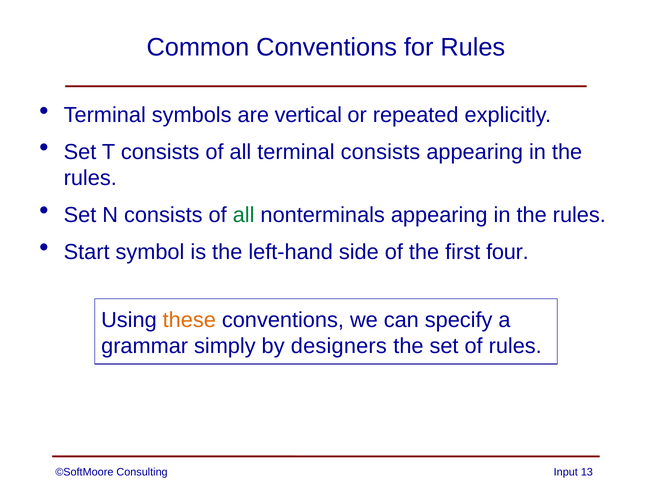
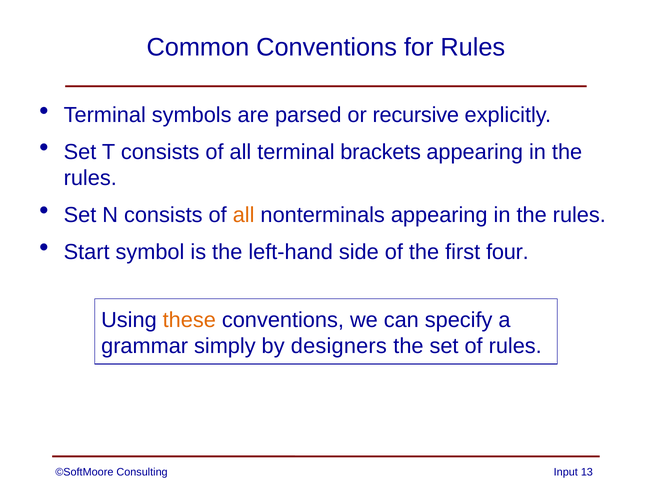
vertical: vertical -> parsed (308, 115)
repeated: repeated -> recursive (416, 115)
terminal consists: consists -> brackets (381, 152)
all colour: green -> orange (244, 215)
